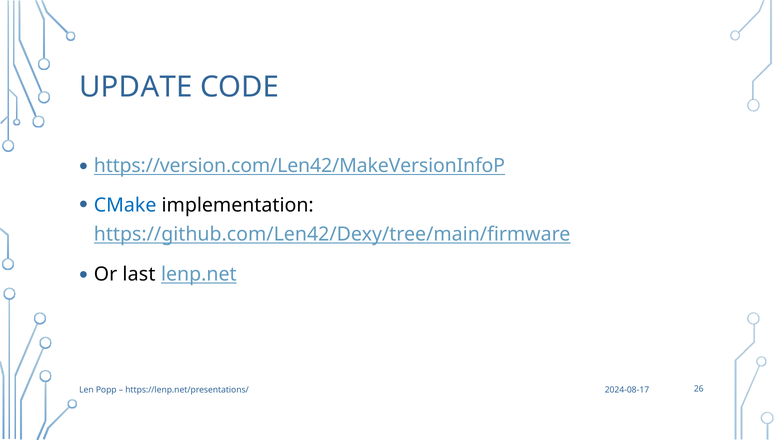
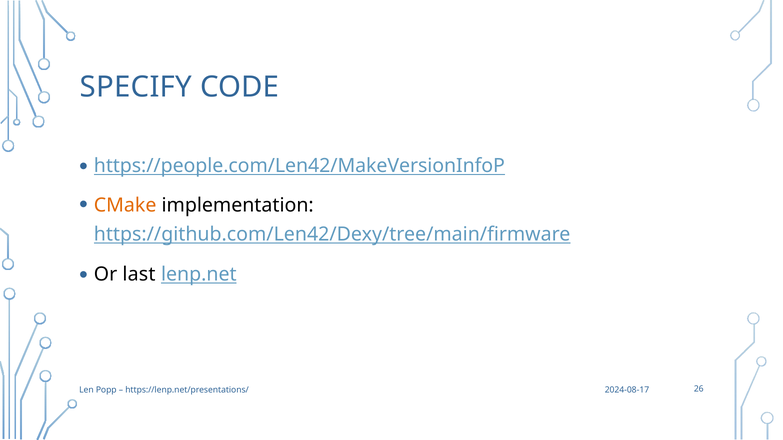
UPDATE: UPDATE -> SPECIFY (136, 87)
https://version.com/Len42/MakeVersionInfoP: https://version.com/Len42/MakeVersionInfoP -> https://people.com/Len42/MakeVersionInfoP (299, 166)
CMake colour: blue -> orange (125, 205)
